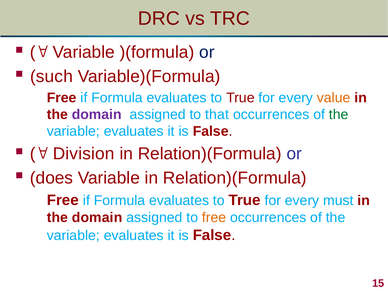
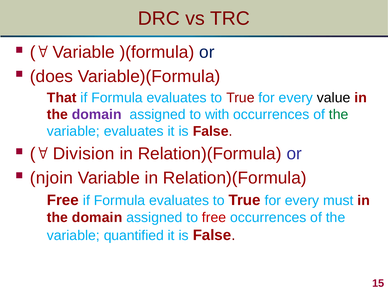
such: such -> does (52, 76)
Free: Free -> That (62, 98)
value colour: orange -> black (334, 98)
that: that -> with (217, 115)
does: does -> njoin (51, 178)
free colour: orange -> red (214, 218)
evaluates: evaluates -> quantified (134, 236)
